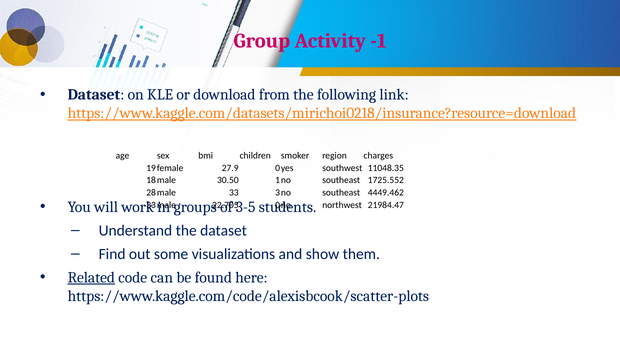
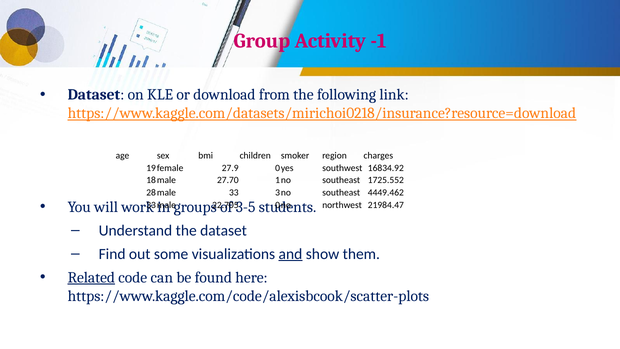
11048.35: 11048.35 -> 16834.92 (386, 168)
30.50: 30.50 -> 27.70 (228, 180)
and underline: none -> present (290, 254)
